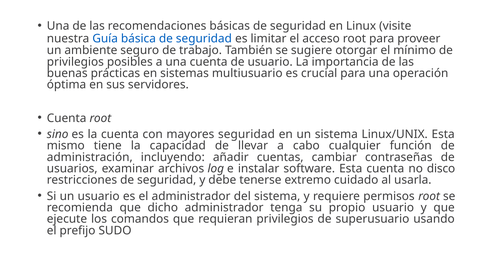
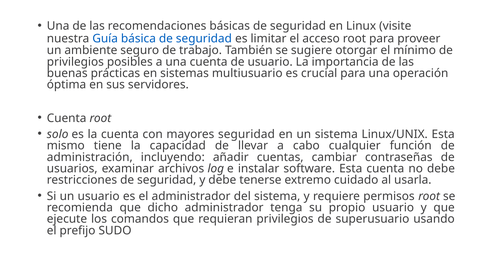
sino: sino -> solo (58, 134)
no disco: disco -> debe (441, 169)
